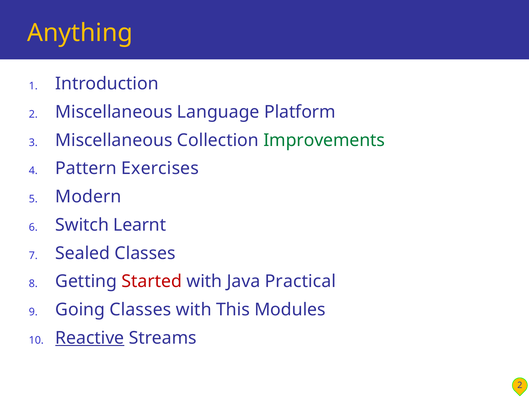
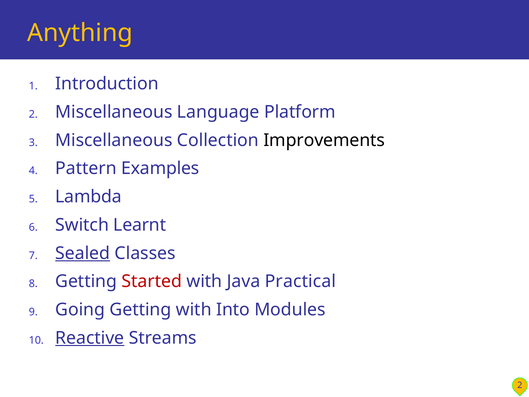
Improvements colour: green -> black (324, 140)
Exercises: Exercises -> Examples (160, 168)
Modern: Modern -> Lambda (88, 197)
Sealed underline: none -> present (83, 253)
Going Classes: Classes -> Getting (140, 309)
This: This -> Into (233, 309)
